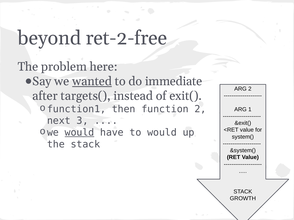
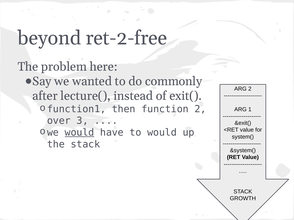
wanted underline: present -> none (92, 81)
immediate: immediate -> commonly (174, 81)
targets(: targets( -> lecture( (86, 96)
next: next -> over (59, 121)
